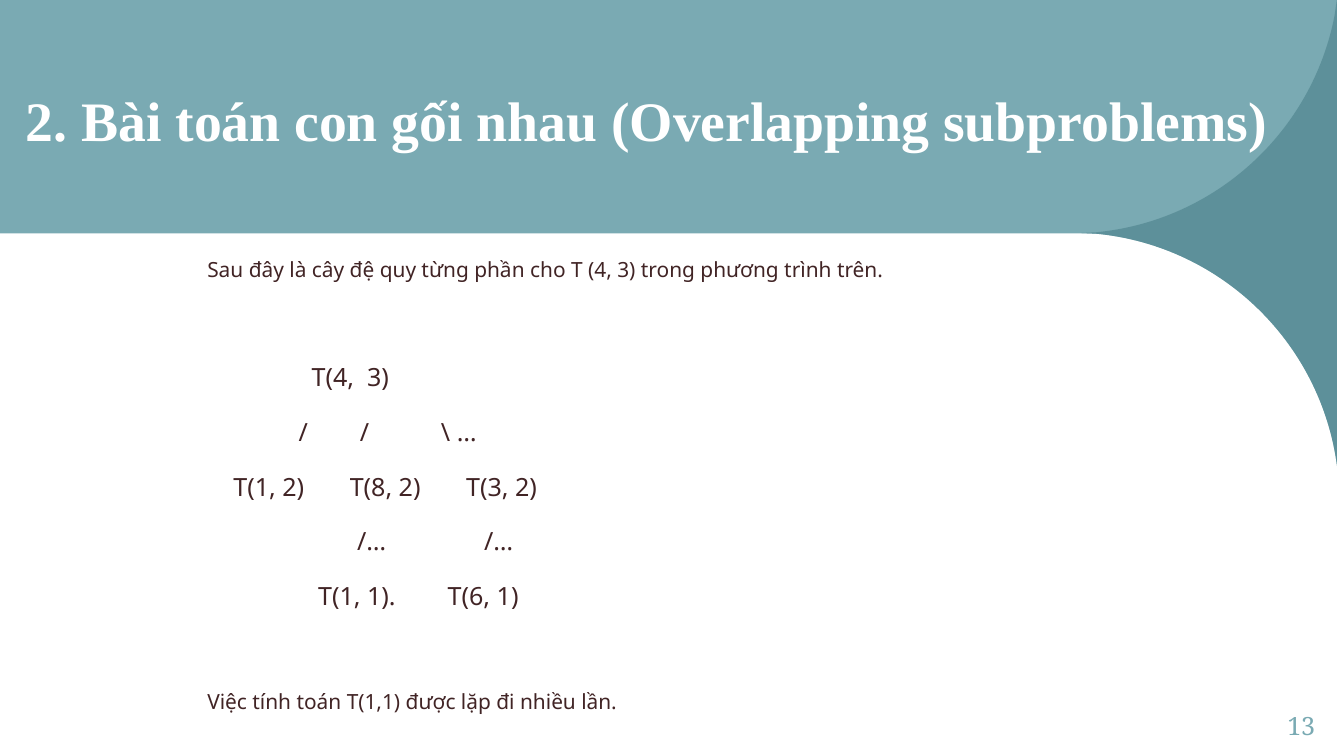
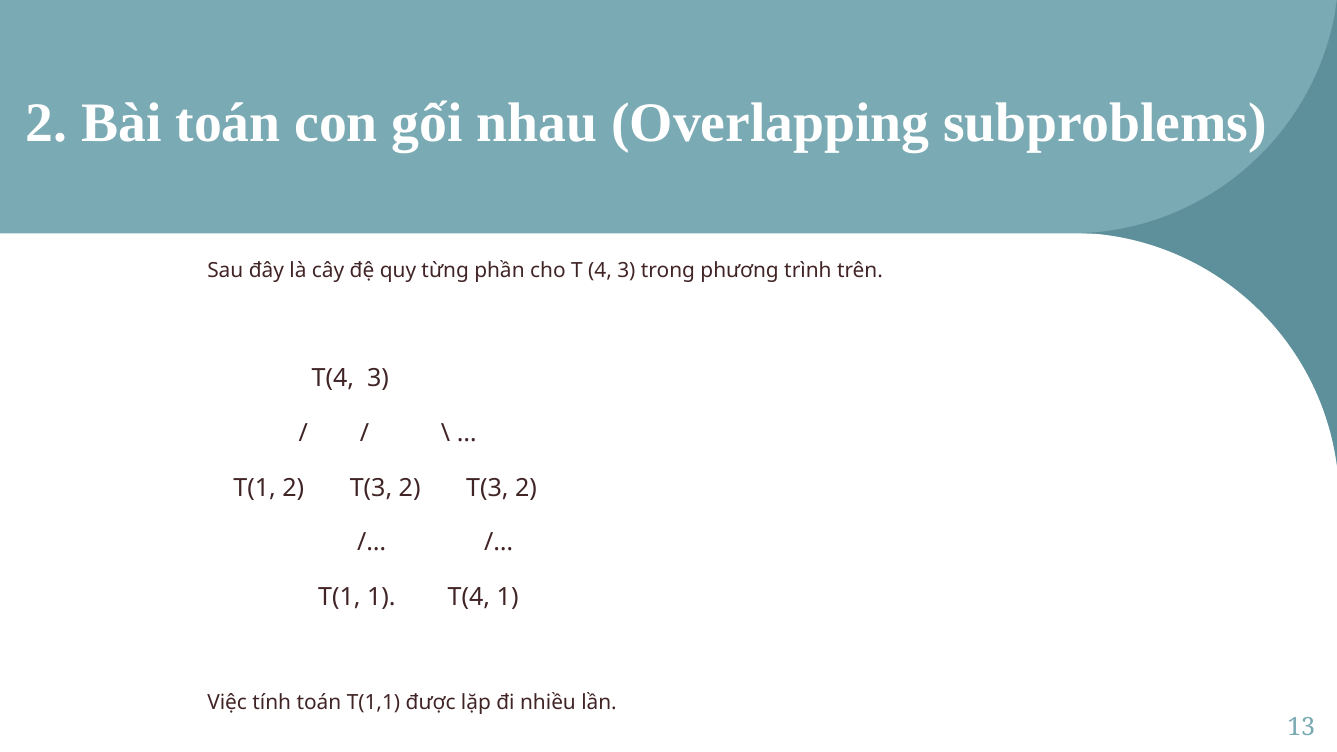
T(1 2 T(8: T(8 -> T(3 (371, 488)
1 T(6: T(6 -> T(4 (469, 597)
